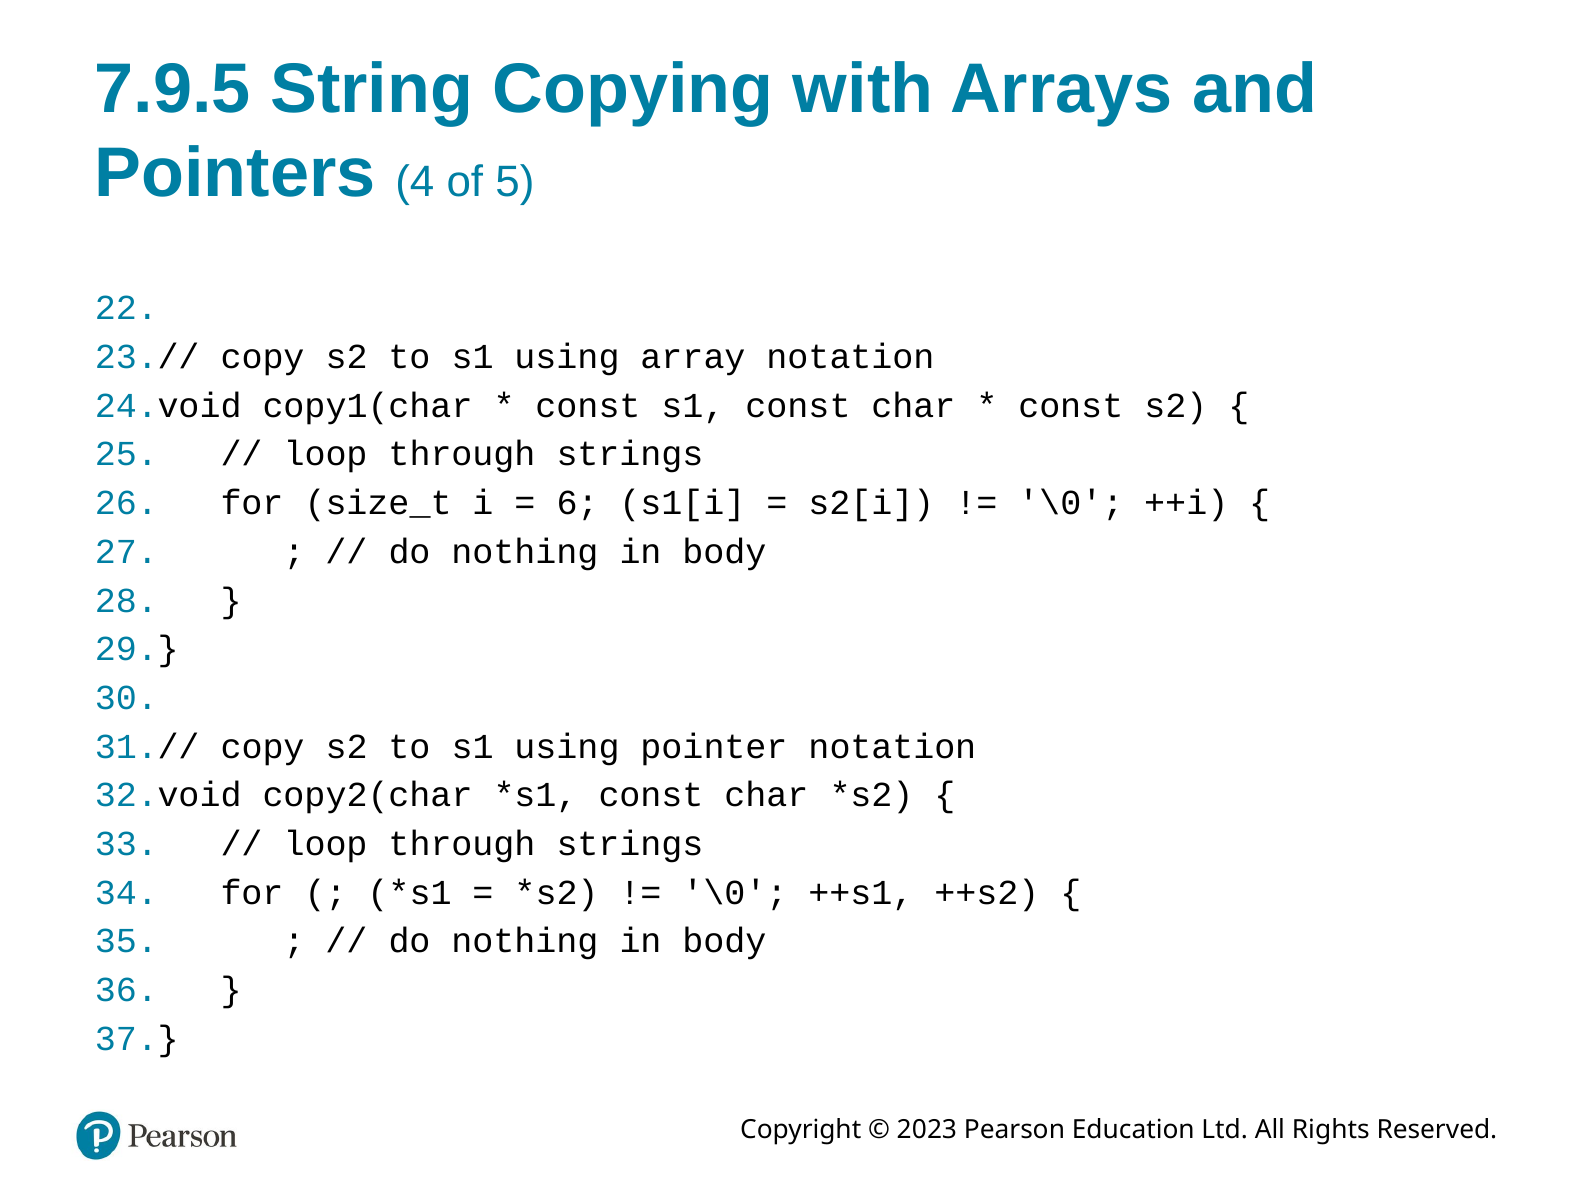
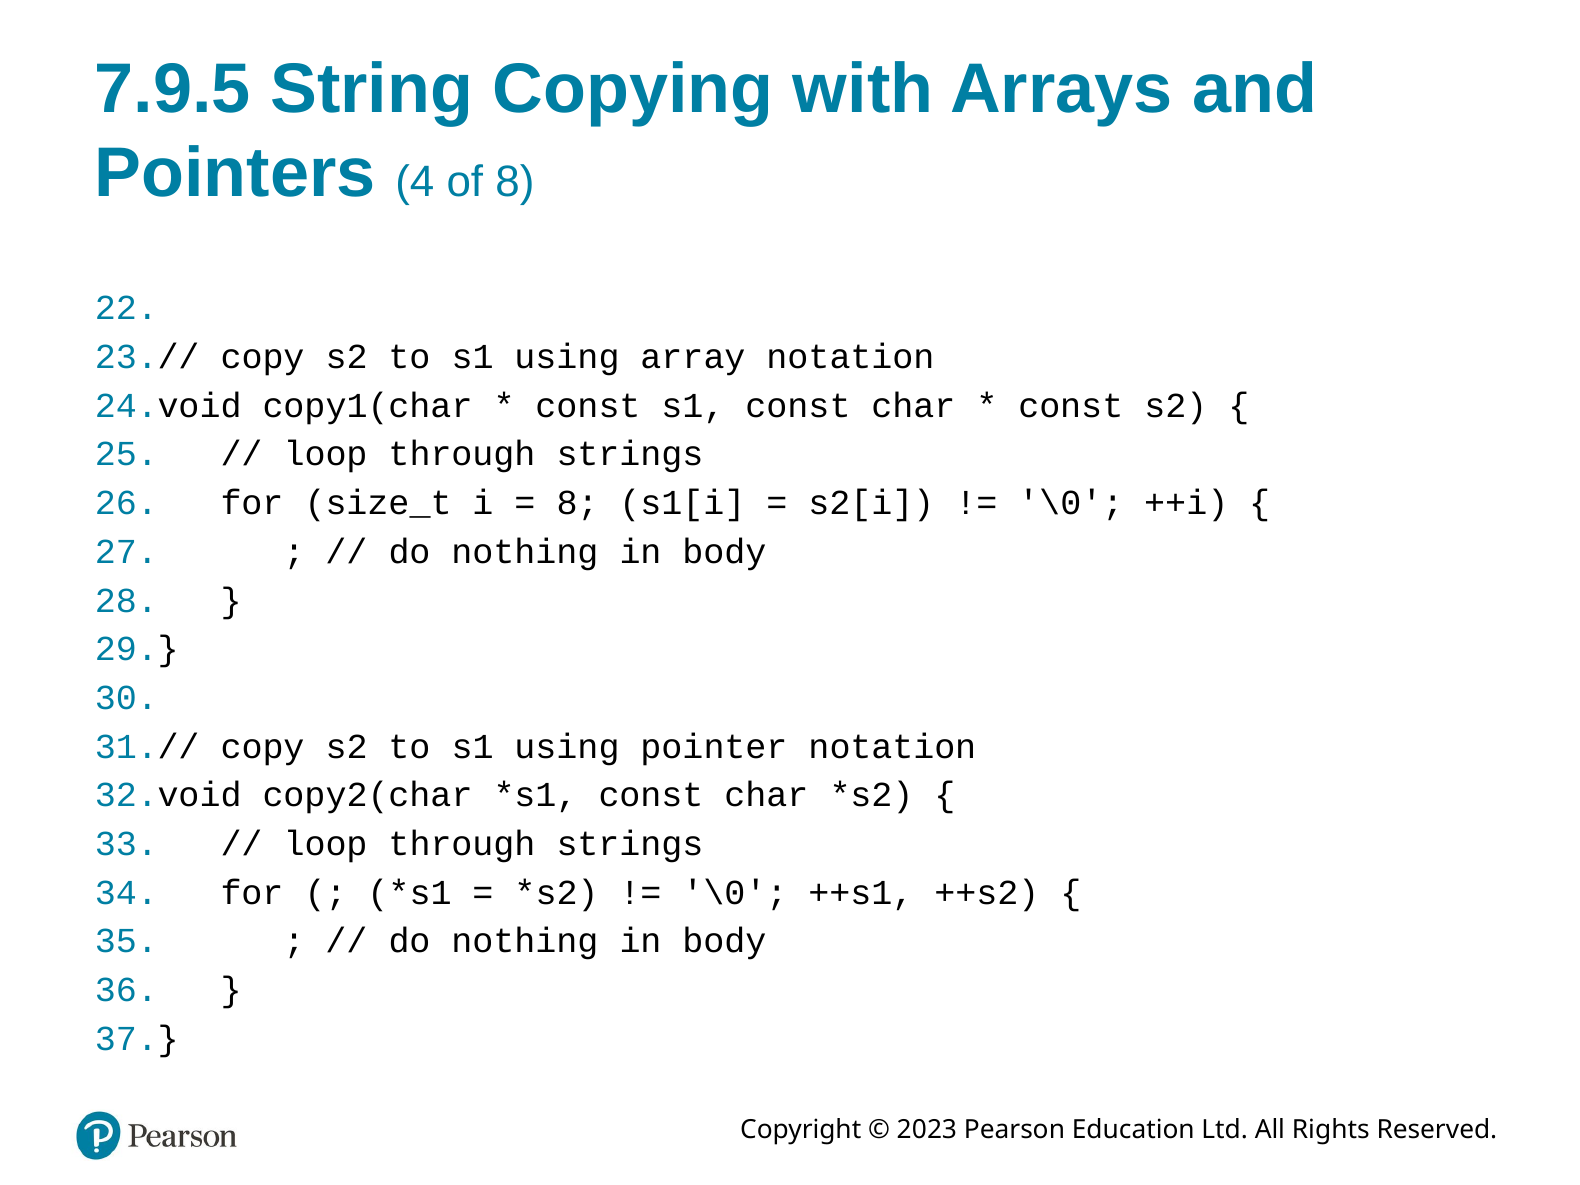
of 5: 5 -> 8 (515, 182)
6: 6 -> 8 (578, 503)
